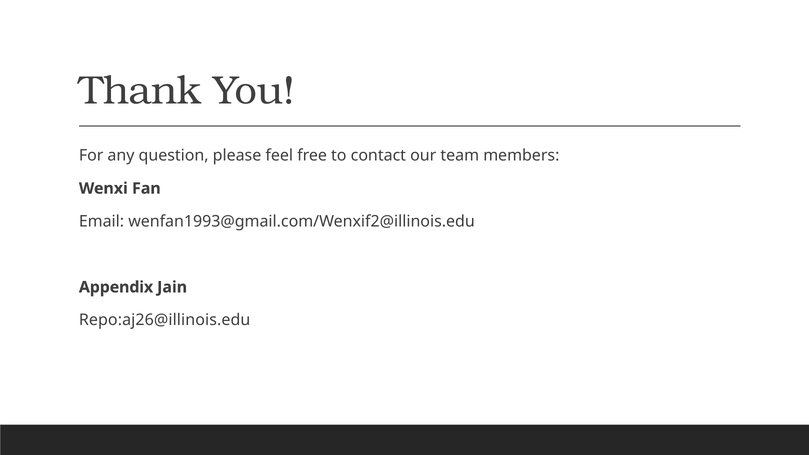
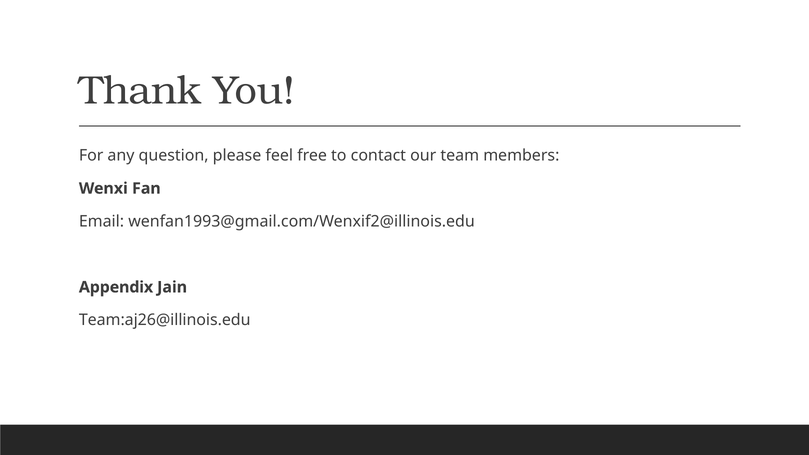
Repo:aj26@illinois.edu: Repo:aj26@illinois.edu -> Team:aj26@illinois.edu (165, 320)
